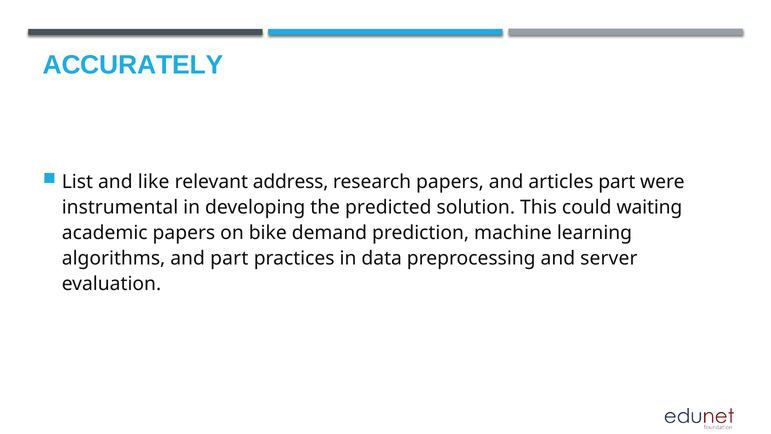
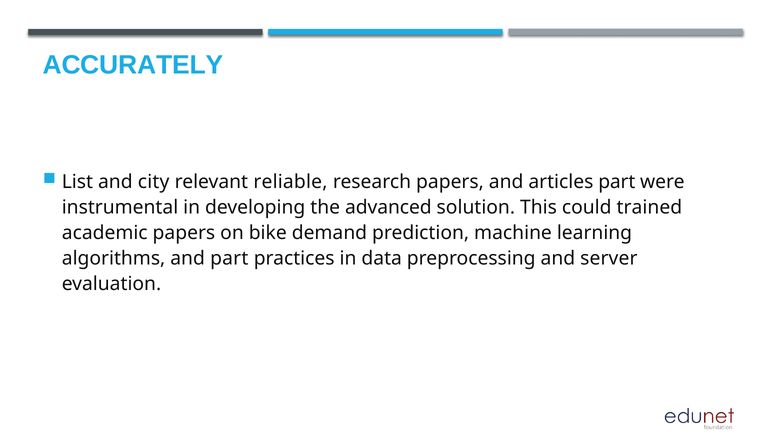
like: like -> city (154, 182)
address: address -> reliable (290, 182)
predicted: predicted -> advanced (388, 207)
waiting: waiting -> trained (649, 207)
